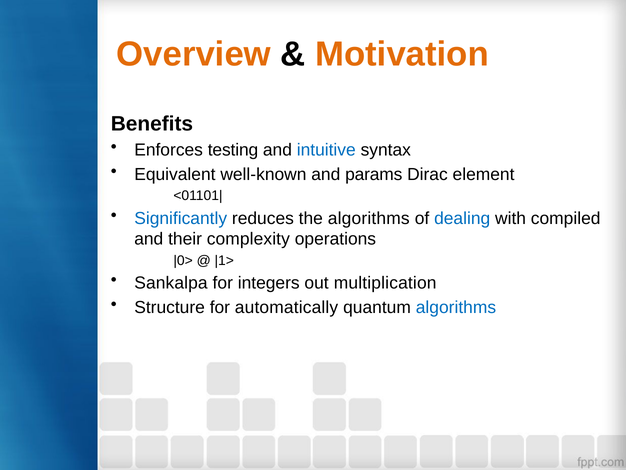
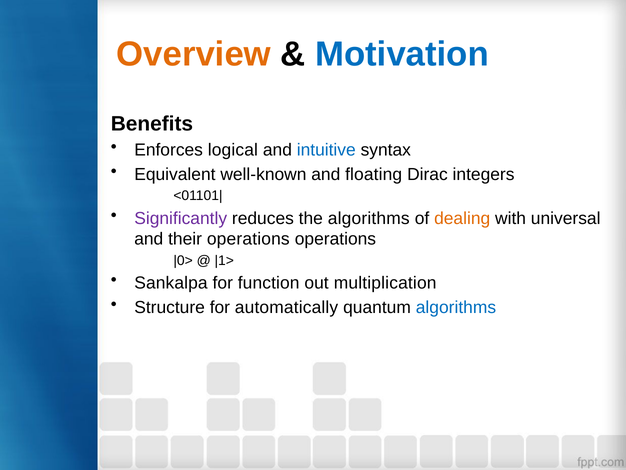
Motivation colour: orange -> blue (402, 54)
testing: testing -> logical (233, 150)
params: params -> floating (374, 174)
element: element -> integers (484, 174)
Significantly colour: blue -> purple (181, 218)
dealing colour: blue -> orange (462, 218)
compiled: compiled -> universal (566, 218)
their complexity: complexity -> operations (248, 239)
integers: integers -> function (269, 283)
